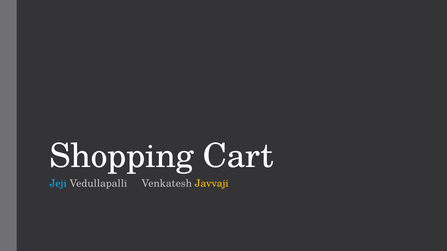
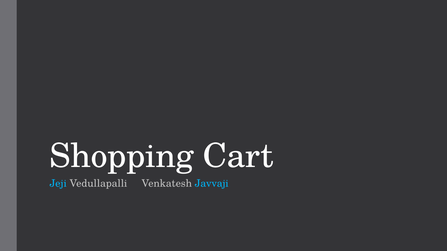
Javvaji colour: yellow -> light blue (212, 184)
